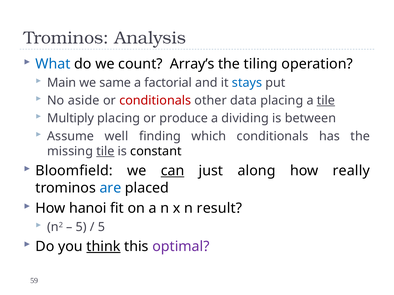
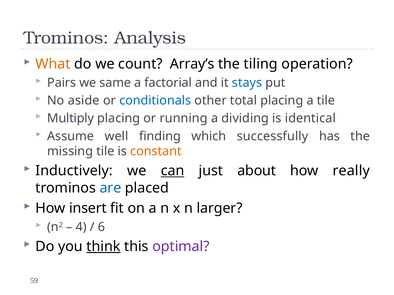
What colour: blue -> orange (53, 64)
Main: Main -> Pairs (62, 83)
conditionals colour: red -> blue (155, 101)
data: data -> total (244, 101)
tile underline: present -> none (326, 101)
produce: produce -> running (184, 119)
between: between -> identical (310, 119)
which conditionals: conditionals -> successfully (273, 136)
tile underline: present -> none (105, 152)
constant colour: black -> orange (156, 152)
Bloomfield: Bloomfield -> Inductively (74, 171)
along: along -> about (257, 171)
hanoi: hanoi -> insert (88, 209)
result: result -> larger (220, 209)
5: 5 -> 4 (81, 227)
5: 5 -> 6 (101, 227)
